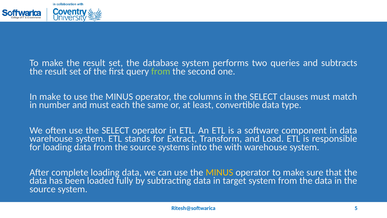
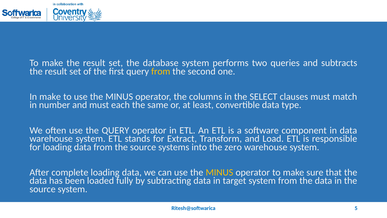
from colour: light green -> yellow (161, 71)
use the SELECT: SELECT -> QUERY (115, 130)
with: with -> zero (233, 147)
